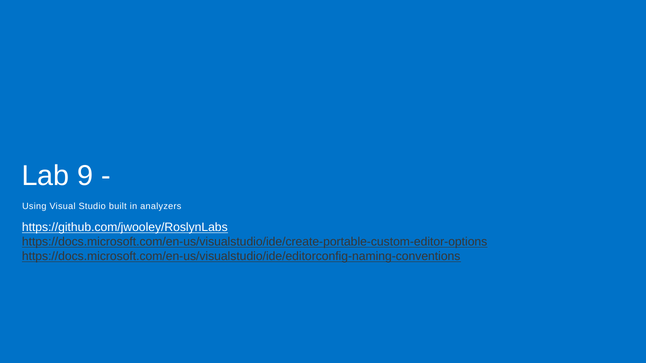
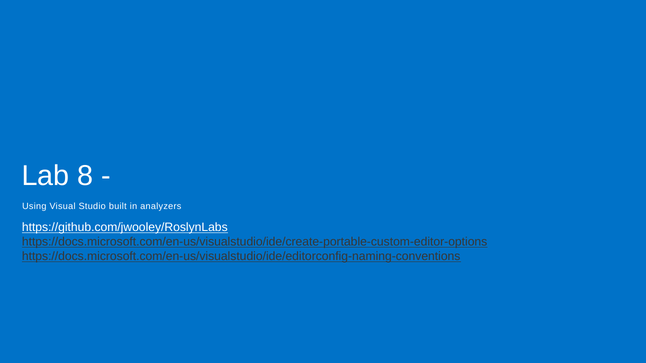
9: 9 -> 8 (85, 176)
